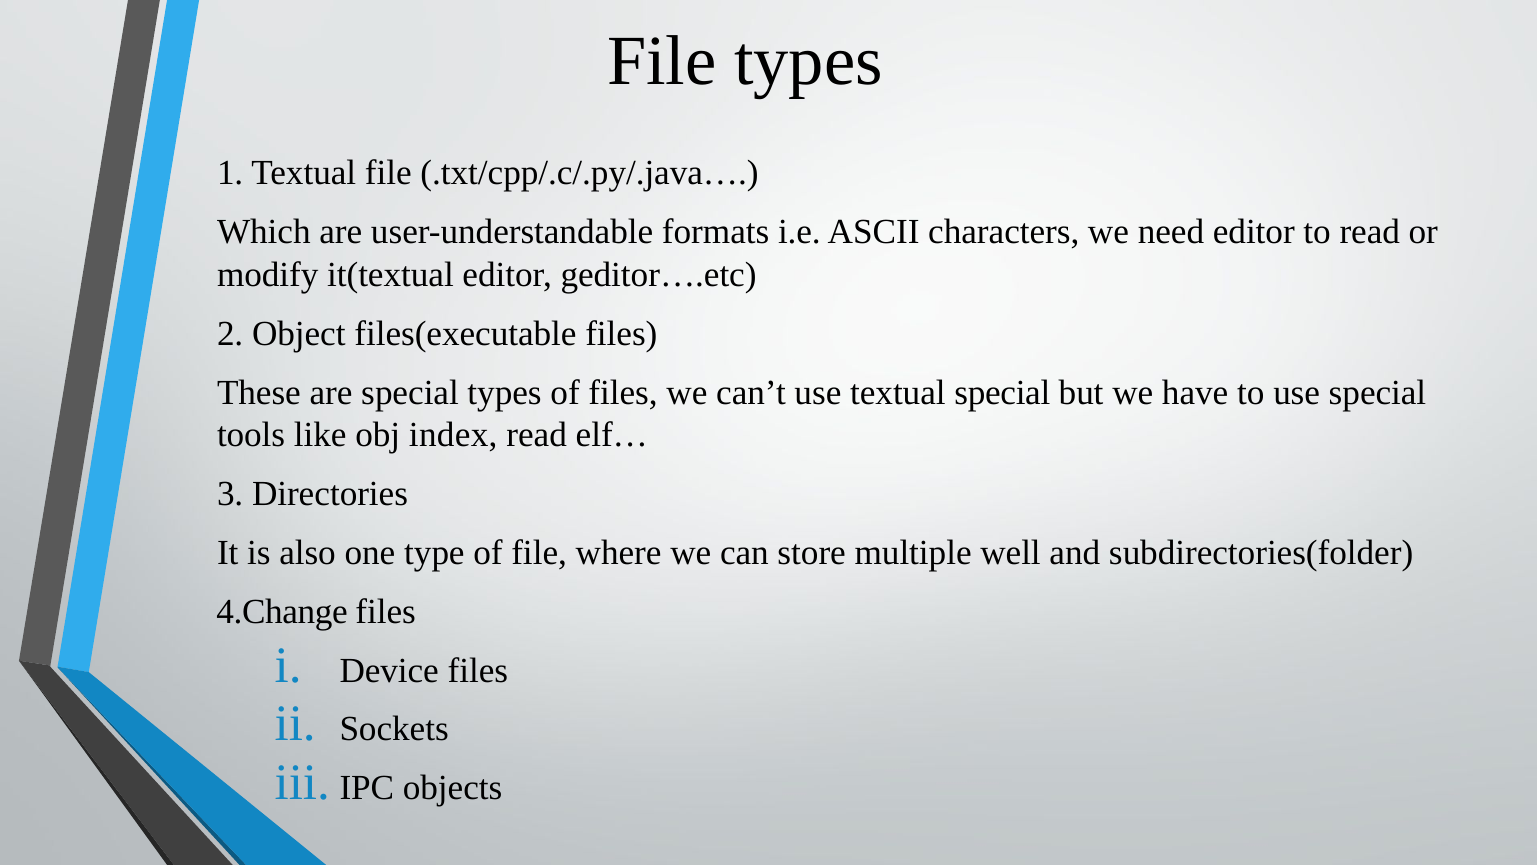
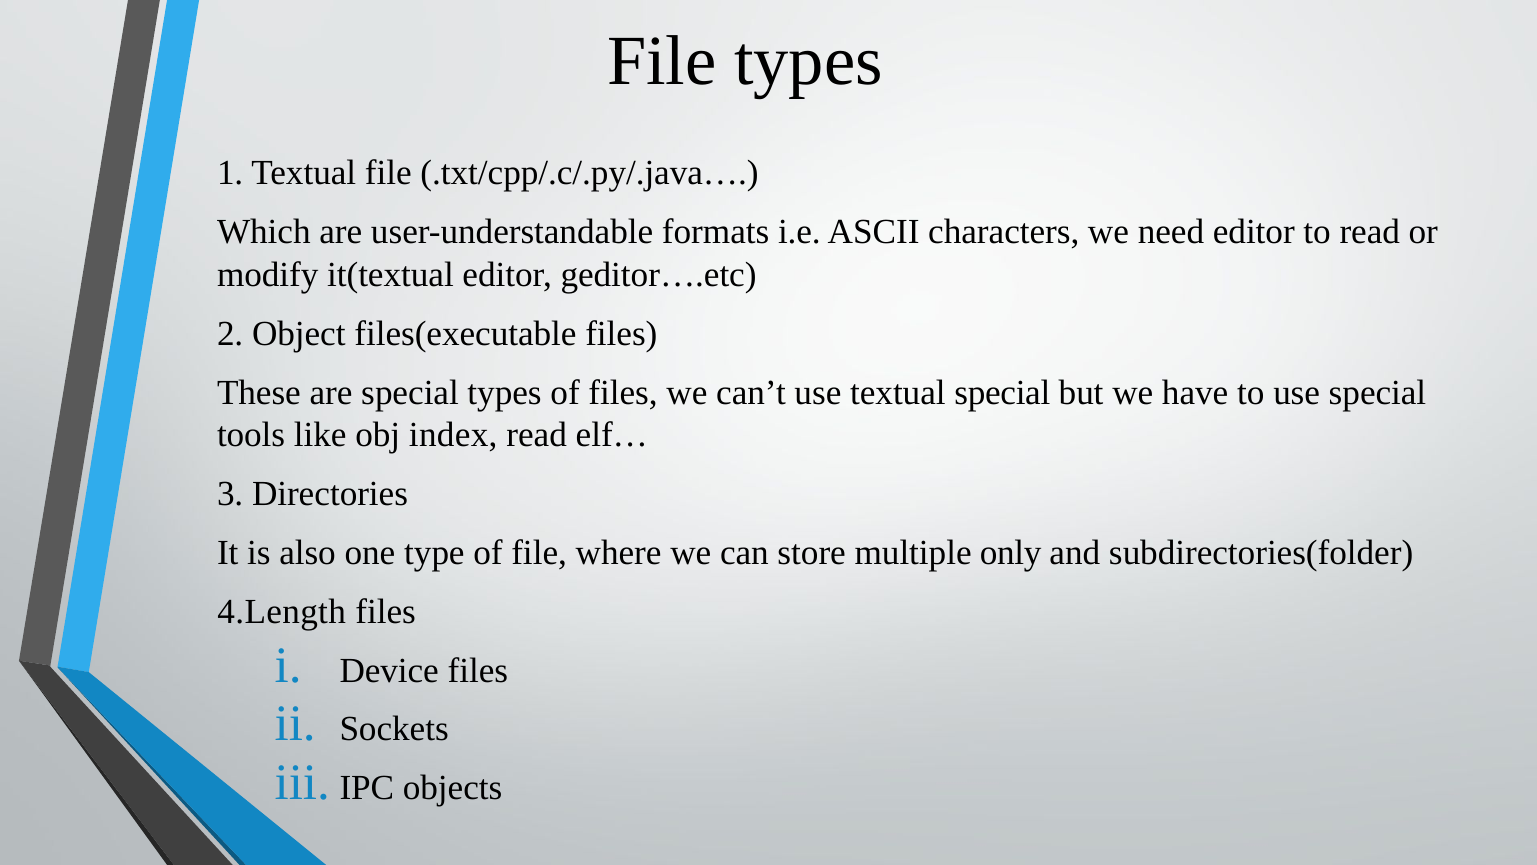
well: well -> only (1011, 552)
4.Change: 4.Change -> 4.Length (282, 611)
